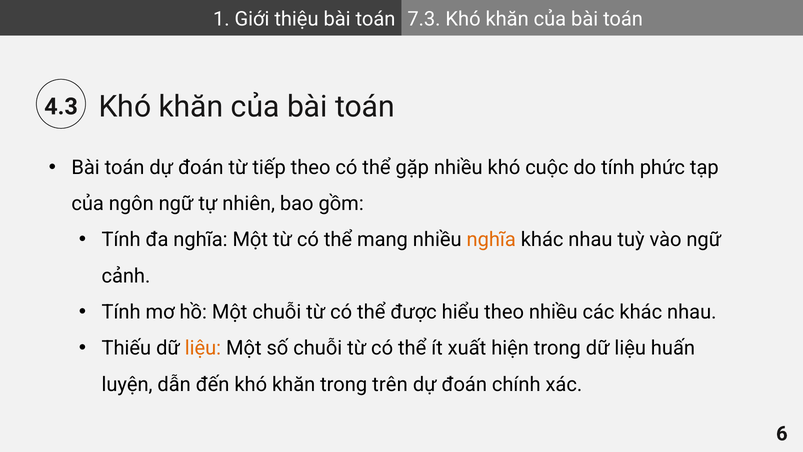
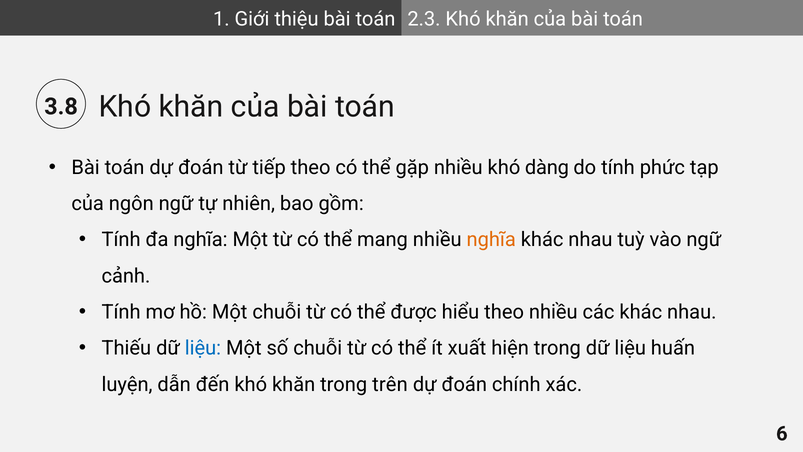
7.3: 7.3 -> 2.3 (424, 19)
4.3: 4.3 -> 3.8 (61, 107)
cuộc: cuộc -> dàng (547, 167)
liệu colour: orange -> blue (203, 348)
